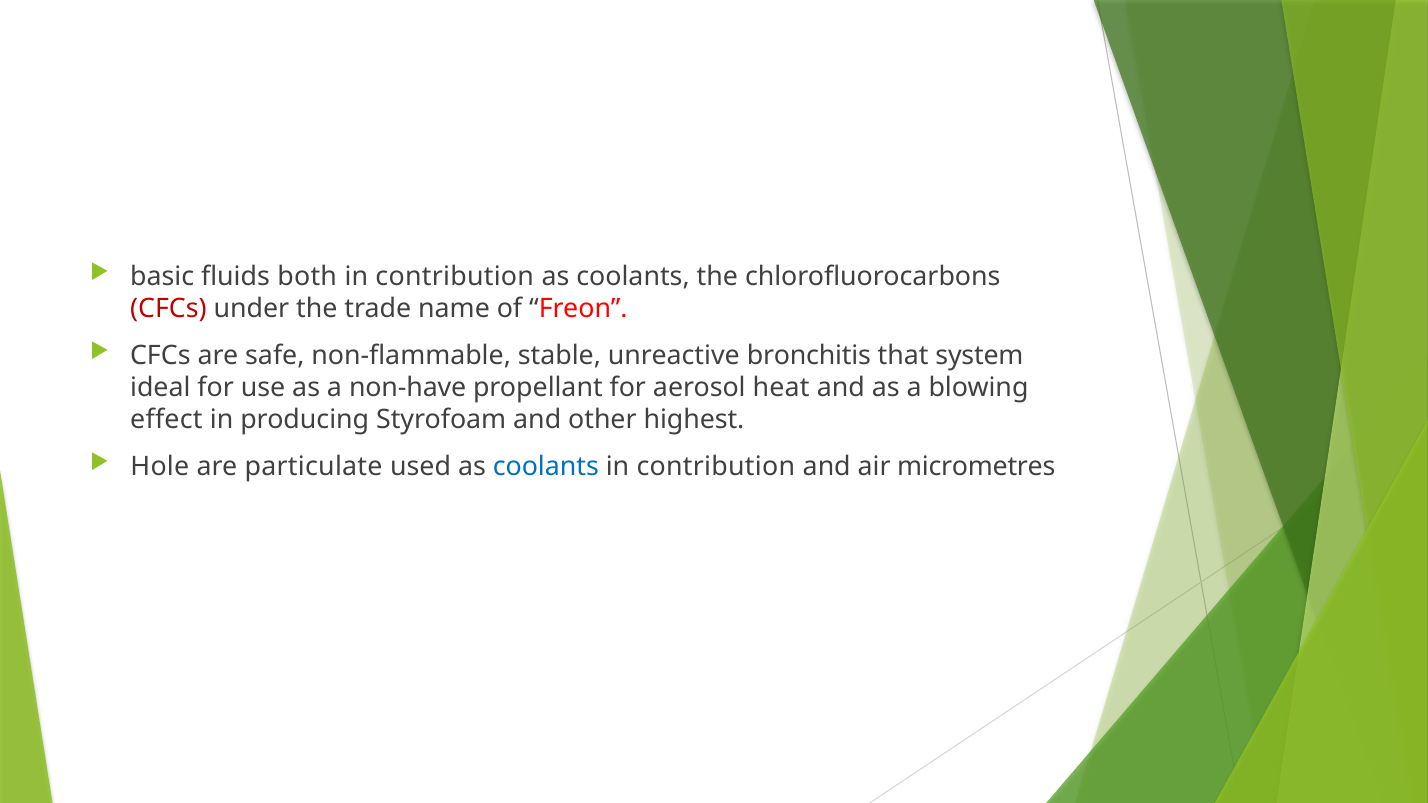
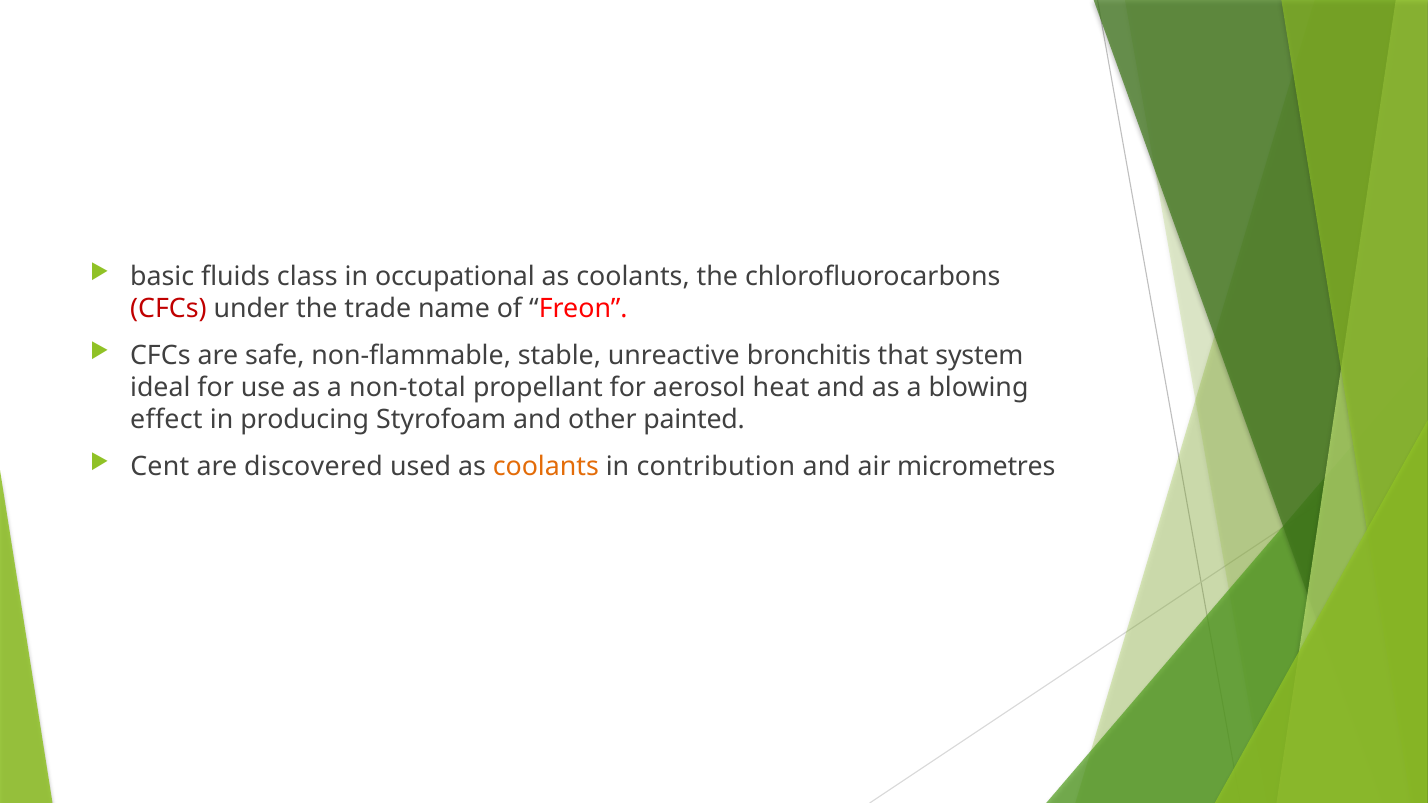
both: both -> class (307, 276)
contribution: contribution -> occupational (455, 276)
non-have: non-have -> non-total (407, 388)
highest: highest -> painted (694, 420)
Hole: Hole -> Cent (160, 467)
particulate: particulate -> discovered (314, 467)
coolants colour: blue -> orange (546, 467)
